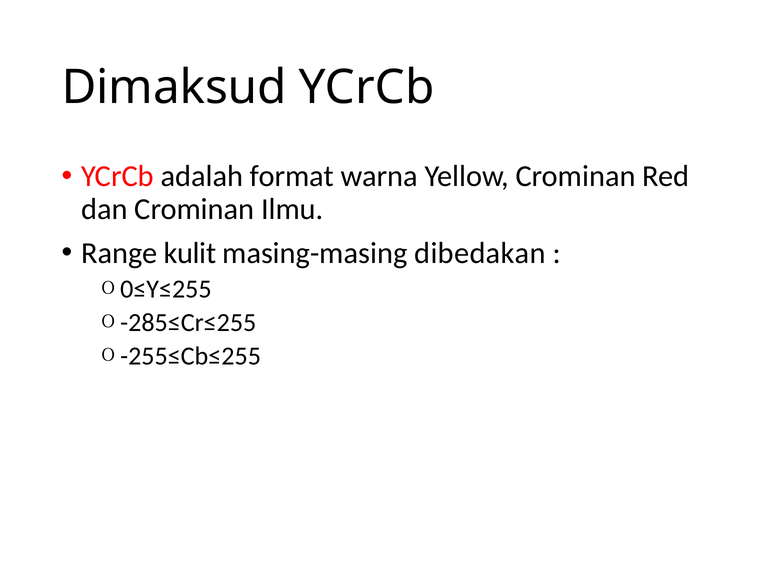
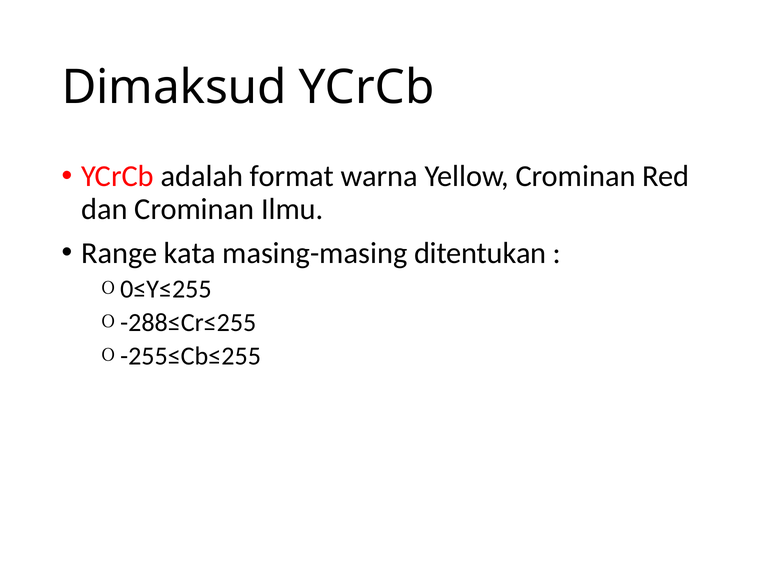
kulit: kulit -> kata (190, 253)
dibedakan: dibedakan -> ditentukan (480, 253)
-285≤Cr≤255: -285≤Cr≤255 -> -288≤Cr≤255 (188, 322)
